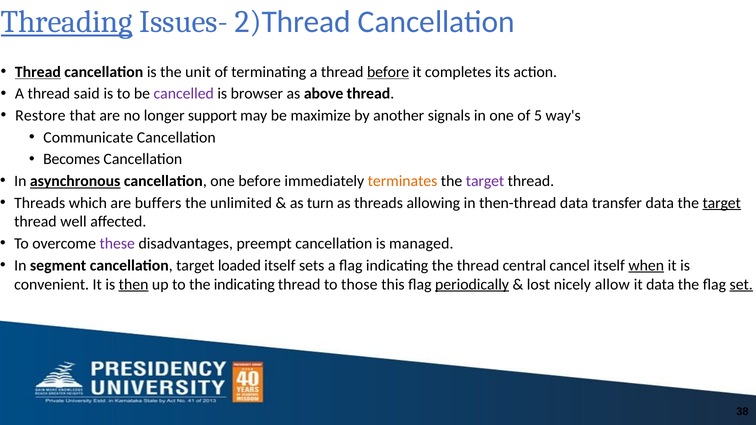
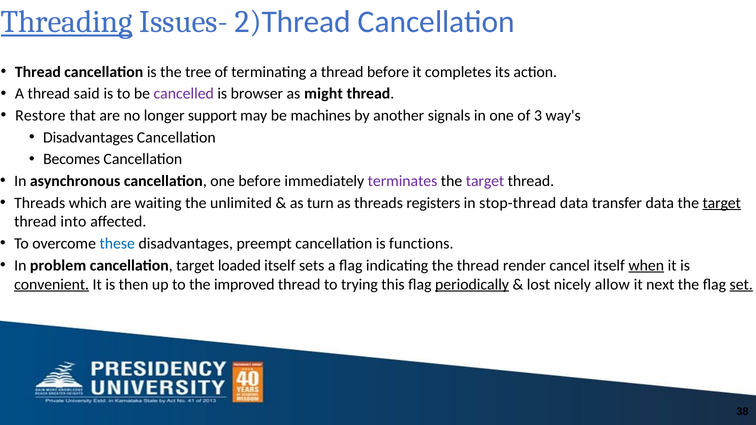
Thread underline: present -> none (38, 72)
unit: unit -> tree (198, 72)
before underline: present -> none (388, 72)
above: above -> might (324, 94)
maximize: maximize -> machines (321, 116)
5: 5 -> 3 (538, 116)
Communicate: Communicate -> Disadvantages (88, 138)
asynchronous underline: present -> none (75, 181)
terminates colour: orange -> purple (403, 181)
buffers: buffers -> waiting (158, 203)
allowing: allowing -> registers (433, 203)
then-thread: then-thread -> stop-thread (518, 203)
well: well -> into (73, 222)
these colour: purple -> blue (117, 244)
managed: managed -> functions (421, 244)
segment: segment -> problem (58, 266)
central: central -> render (524, 266)
convenient underline: none -> present (52, 284)
then underline: present -> none (134, 284)
the indicating: indicating -> improved (244, 284)
those: those -> trying (359, 284)
it data: data -> next (660, 284)
